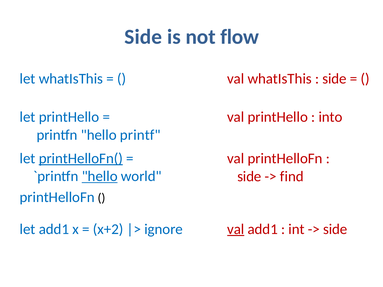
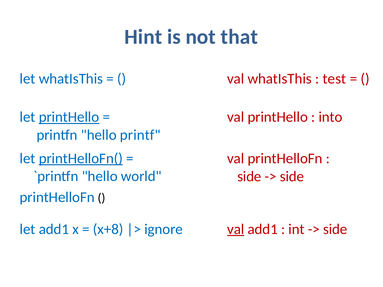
Side: Side -> Hint (143, 37)
flow: flow -> that (239, 37)
side: side -> test (334, 79)
printHello underline: none -> present (69, 117)
hello underline: present -> none (100, 176)
find: find -> side (292, 177)
x+2: x+2 -> x+8 (108, 229)
